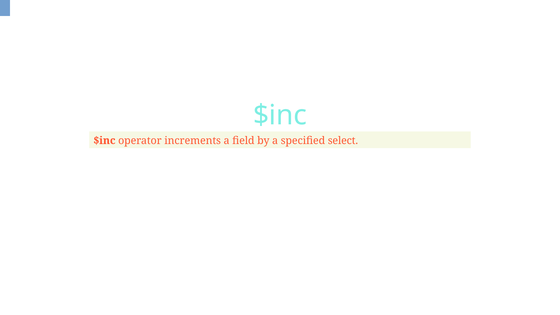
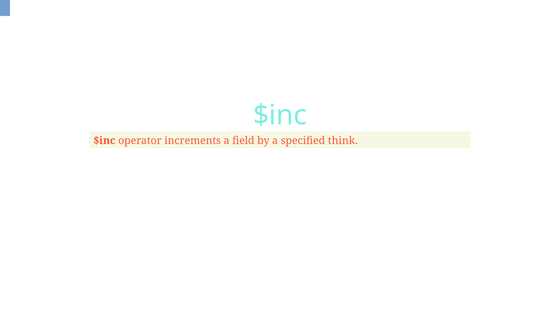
select: select -> think (343, 141)
